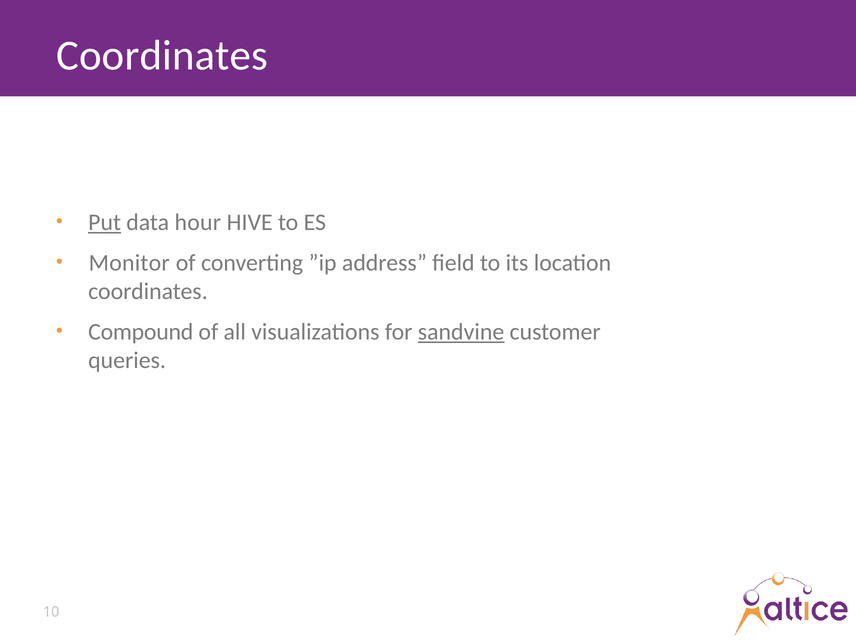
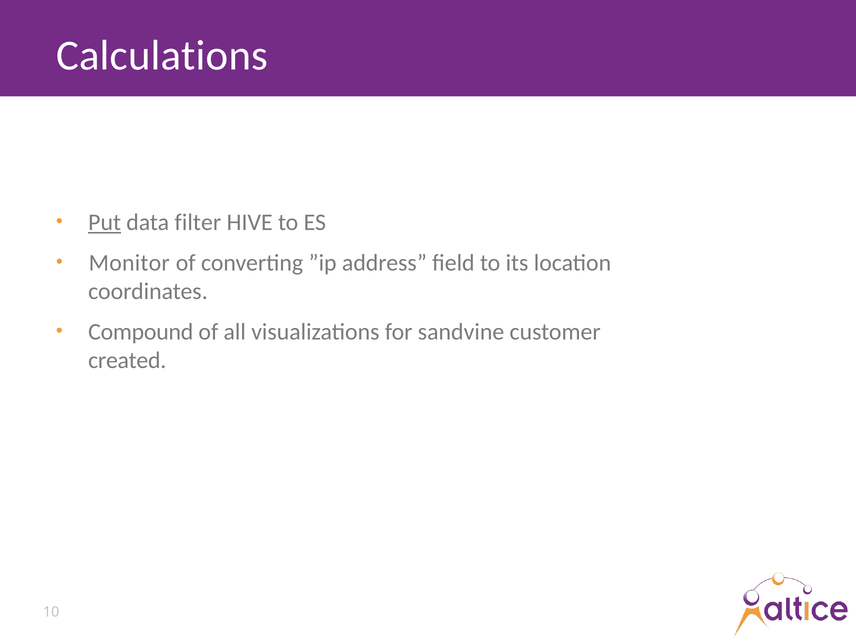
Coordinates: Coordinates -> Calculations (162, 56)
hour: hour -> filter (198, 222)
sandvine underline: present -> none (461, 332)
queries: queries -> created (127, 360)
